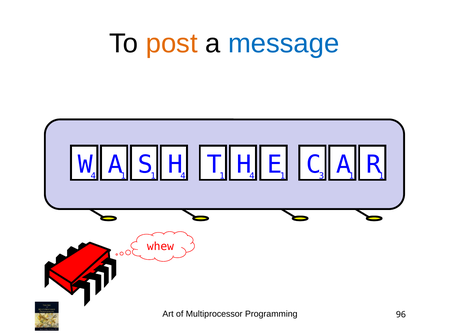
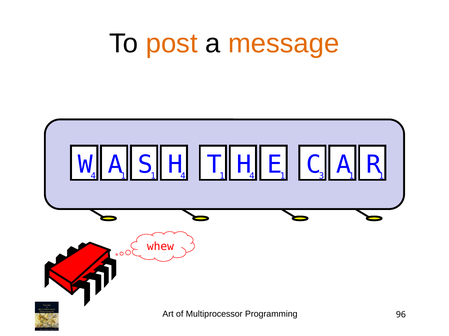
message colour: blue -> orange (284, 43)
